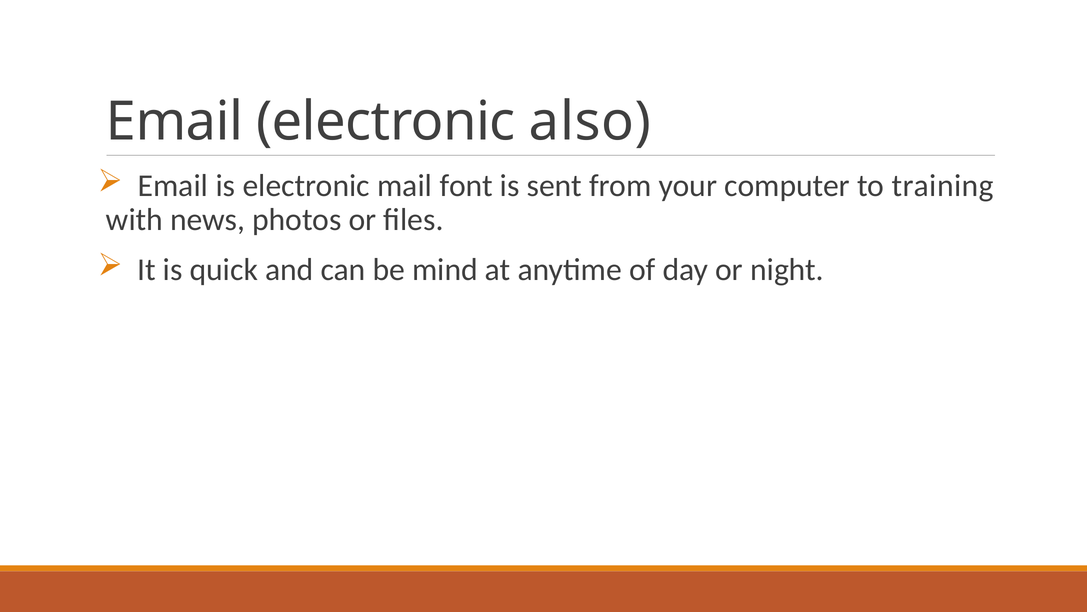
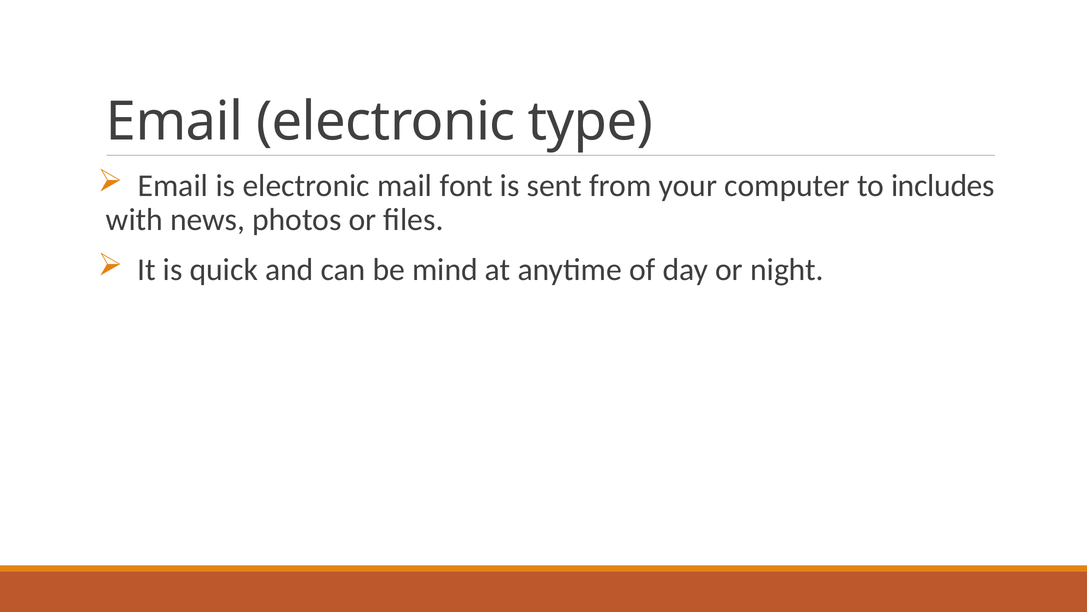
also: also -> type (590, 122)
training: training -> includes (943, 186)
